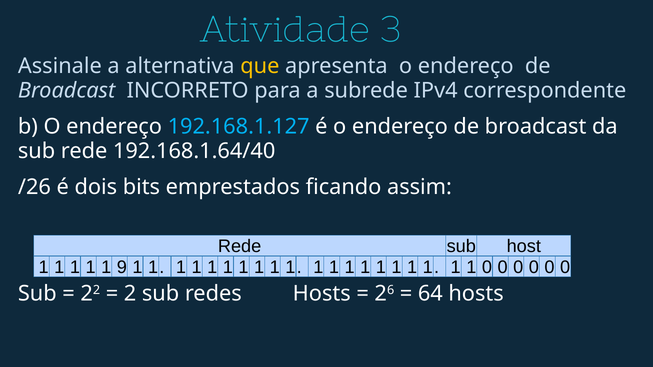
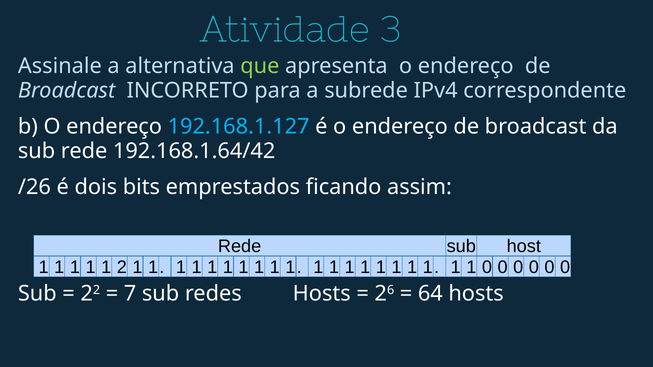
que colour: yellow -> light green (260, 66)
192.168.1.64/40: 192.168.1.64/40 -> 192.168.1.64/42 (194, 151)
9: 9 -> 2 (122, 267)
2: 2 -> 7 (130, 294)
